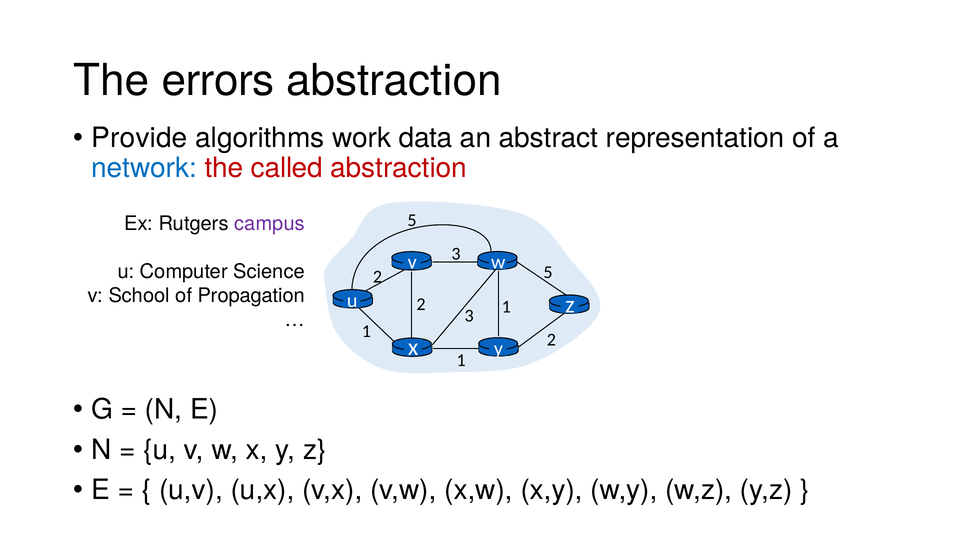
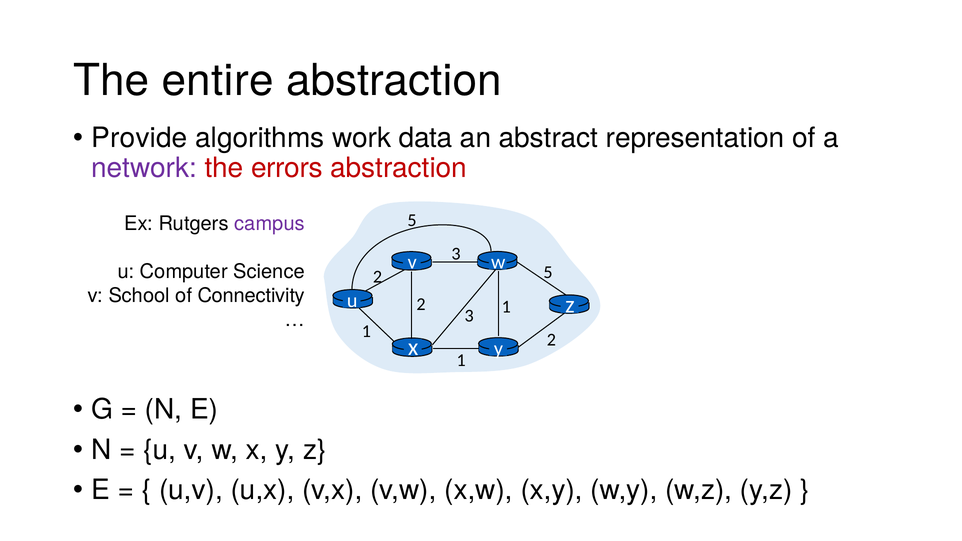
errors: errors -> entire (218, 81)
network colour: blue -> purple (144, 168)
called: called -> errors (287, 168)
Propagation: Propagation -> Connectivity (251, 296)
